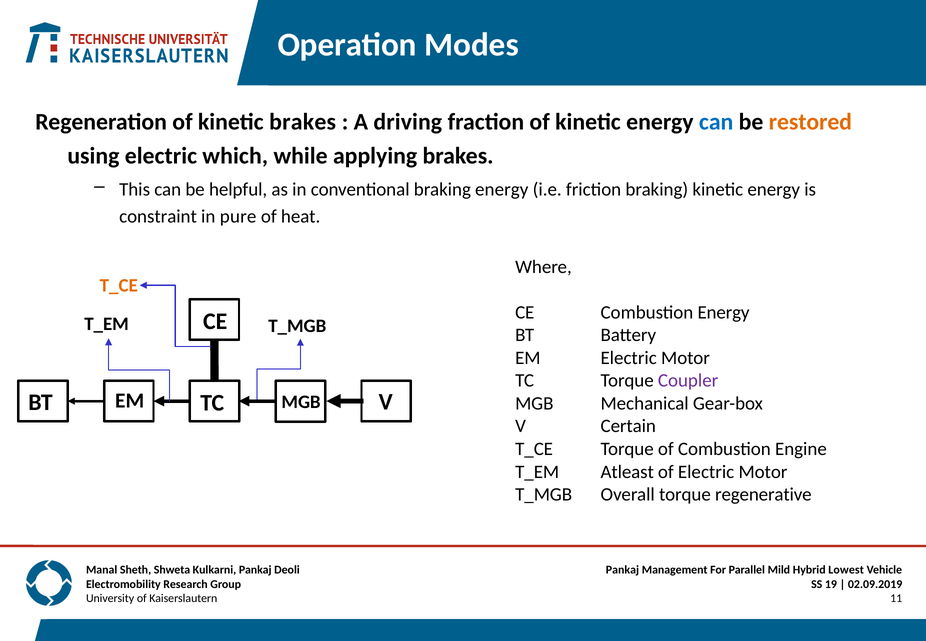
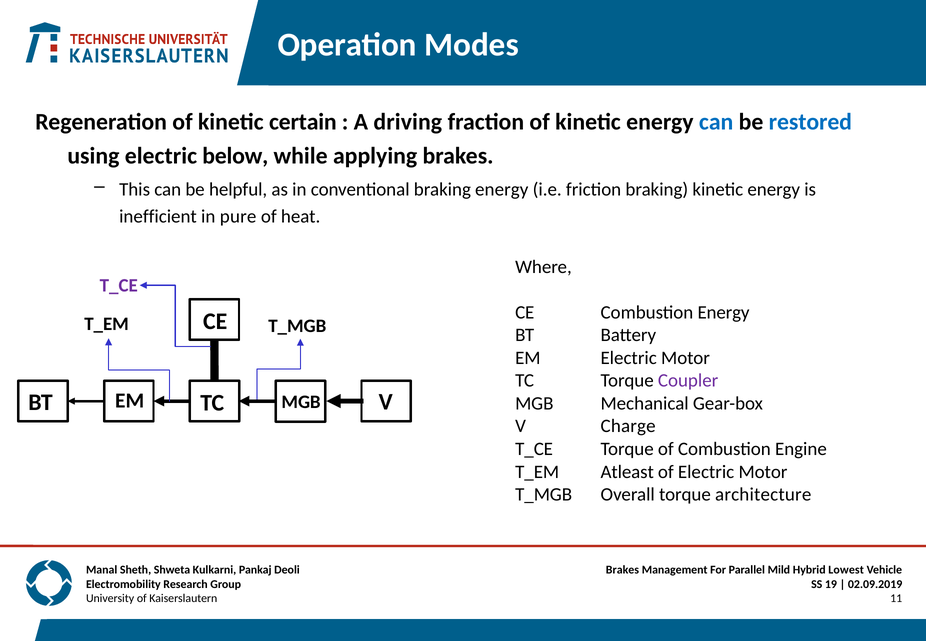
kinetic brakes: brakes -> certain (303, 122)
restored colour: orange -> blue (810, 122)
which: which -> below (235, 156)
constraint: constraint -> inefficient (158, 217)
T_CE colour: orange -> purple (119, 286)
Certain: Certain -> Charge (628, 426)
regenerative: regenerative -> architecture (763, 495)
Pankaj: Pankaj -> Brakes (622, 570)
